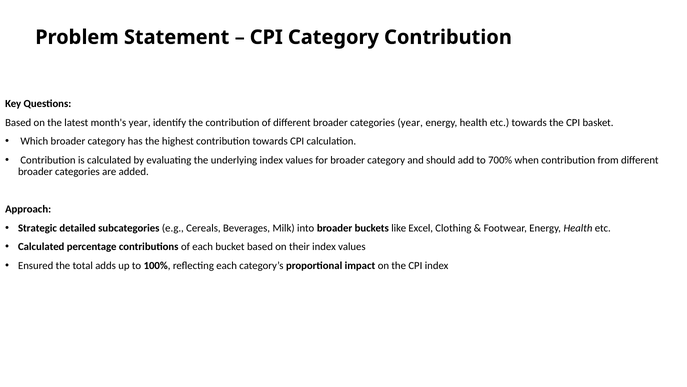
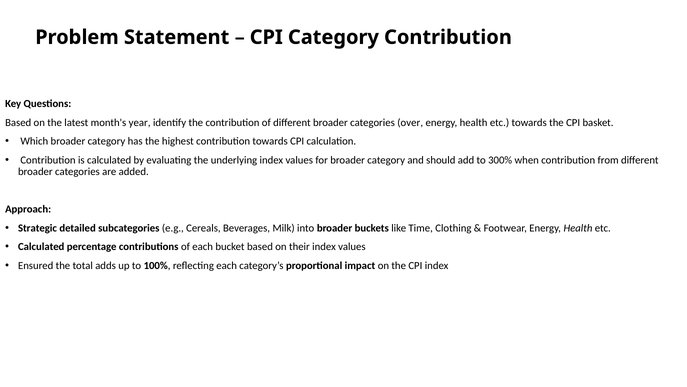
categories year: year -> over (410, 122)
700%: 700% -> 300% (500, 160)
Excel: Excel -> Time (421, 228)
